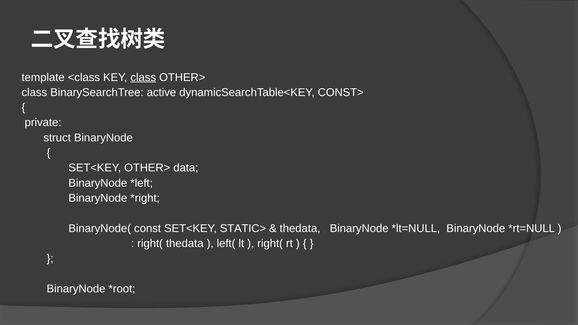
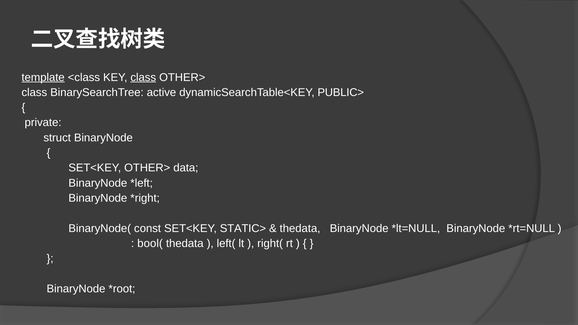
template underline: none -> present (43, 77)
CONST>: CONST> -> PUBLIC> (341, 92)
right(: right( -> bool( (150, 244)
